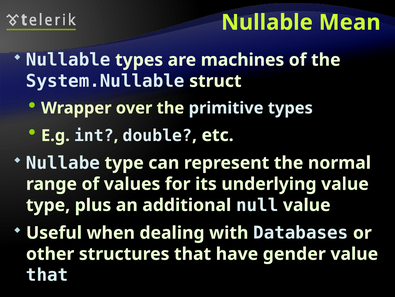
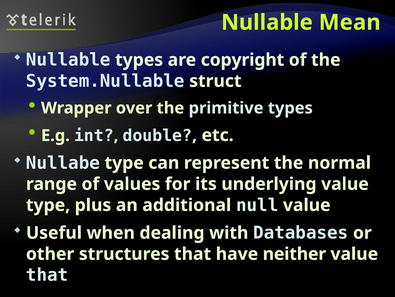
machines: machines -> copyright (243, 60)
gender: gender -> neither (294, 253)
